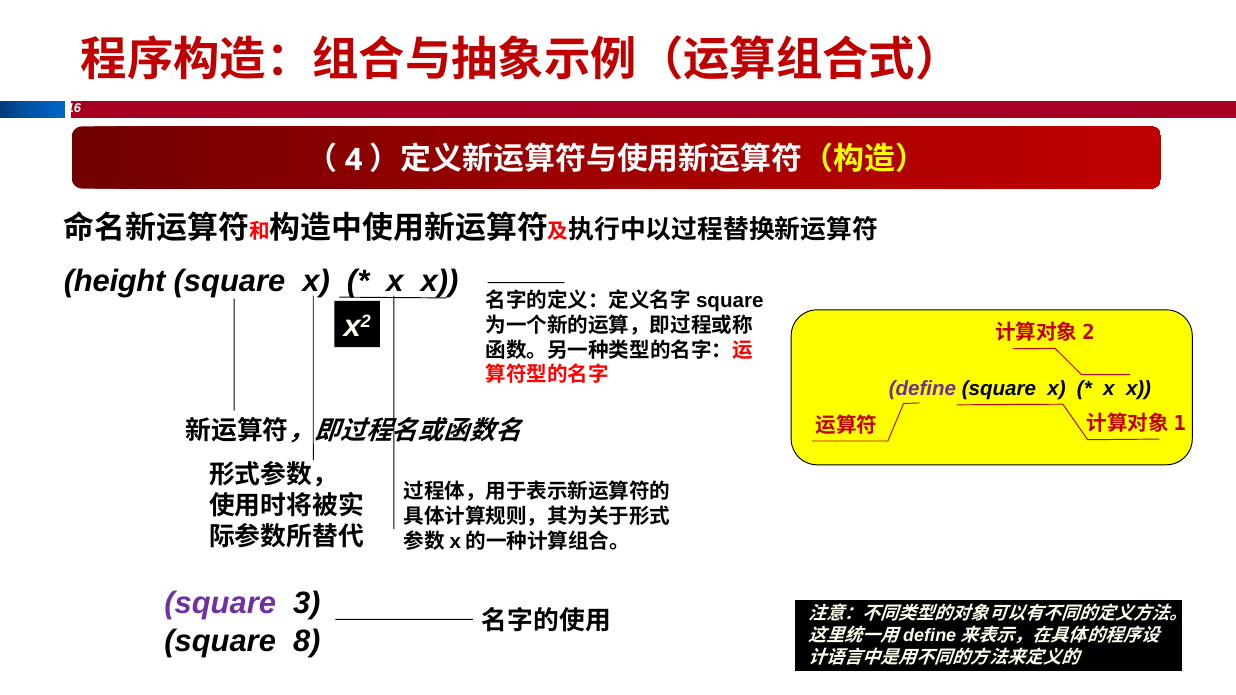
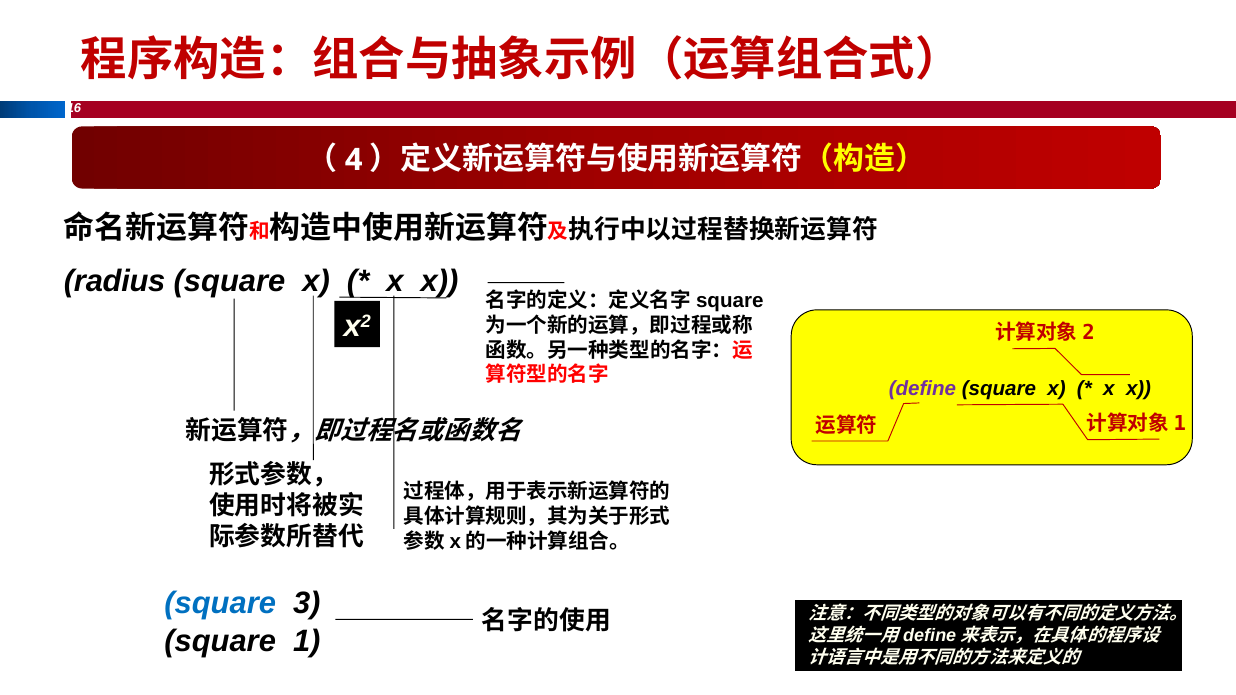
height: height -> radius (115, 282)
square colour: purple -> blue (220, 604)
8: 8 -> 1 (307, 641)
